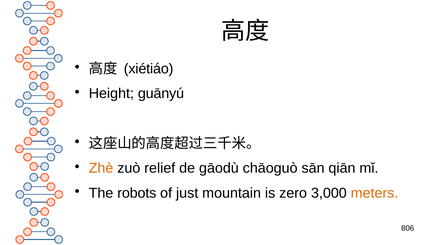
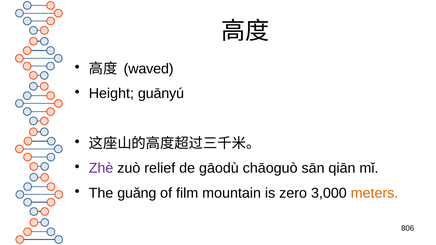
xiétiáo: xiétiáo -> waved (149, 69)
Zhè colour: orange -> purple (101, 168)
robots: robots -> guǎng (137, 193)
just: just -> film (187, 193)
